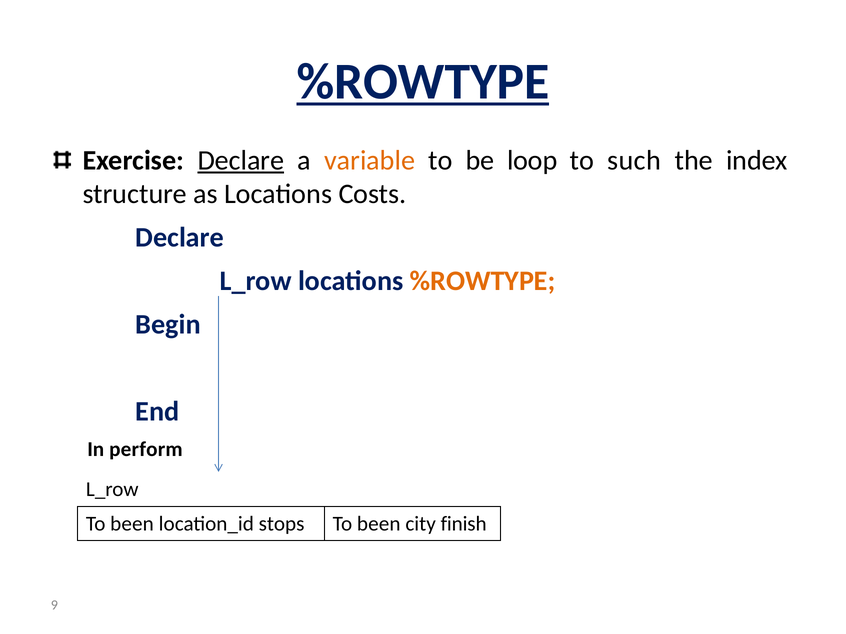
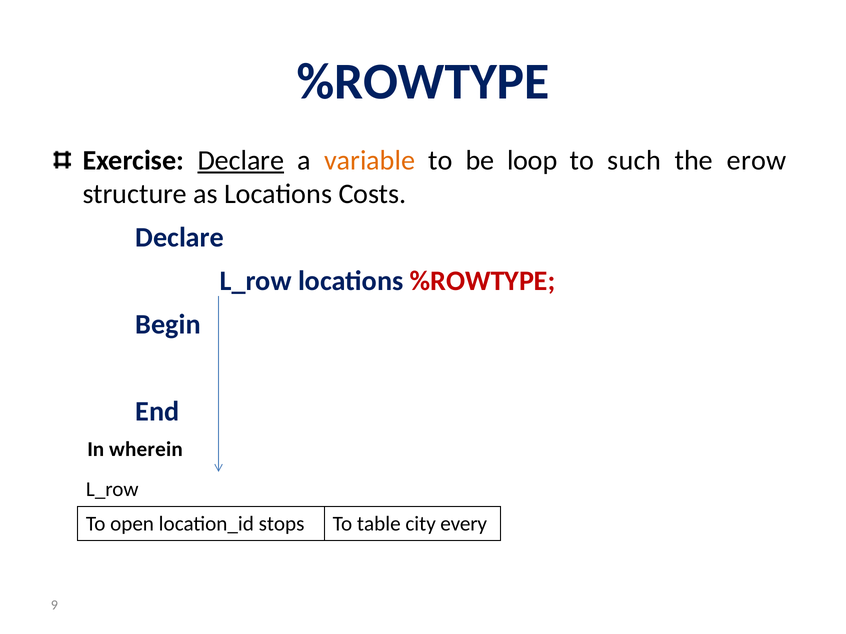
%ROWTYPE underline: present -> none (423, 82)
index: index -> erow (757, 160)
%ROWTYPE colour: orange -> red (483, 281)
perform: perform -> wherein (146, 449)
been: been -> open (132, 524)
been: been -> table (379, 524)
finish: finish -> every (464, 524)
